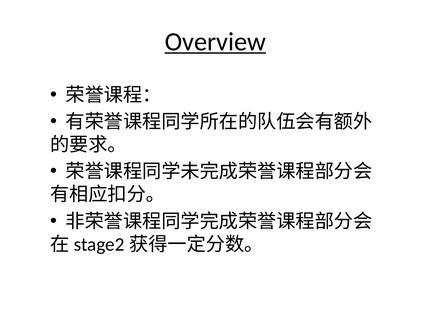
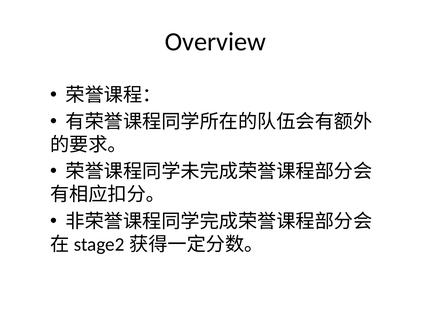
Overview underline: present -> none (215, 42)
